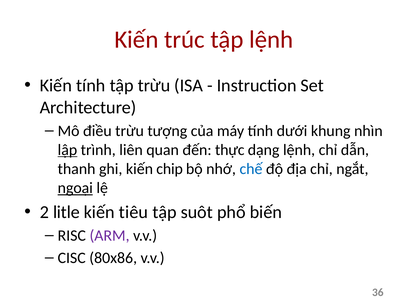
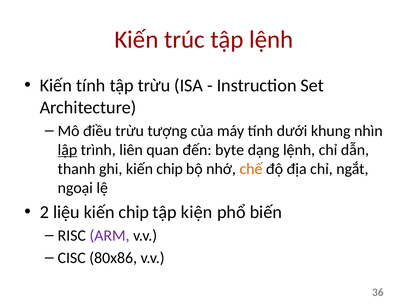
thực: thực -> byte (230, 150)
chế colour: blue -> orange (251, 169)
ngoại underline: present -> none (75, 188)
litle: litle -> liệu (66, 212)
tiêu: tiêu -> chip (134, 212)
suôt: suôt -> kiện (197, 212)
